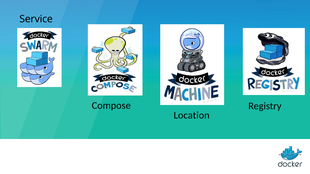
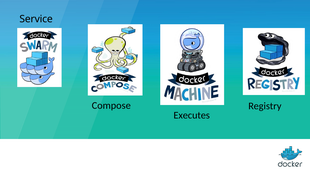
Location: Location -> Executes (192, 115)
